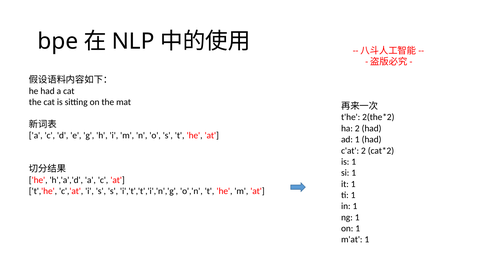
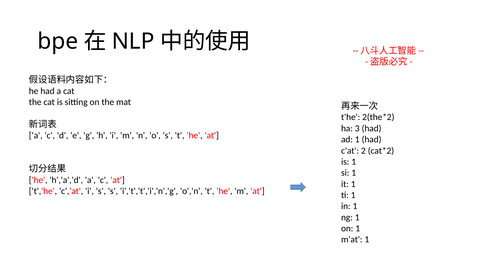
ha 2: 2 -> 3 (357, 128)
